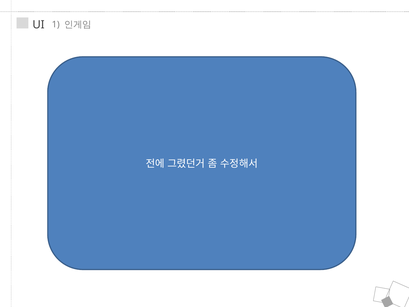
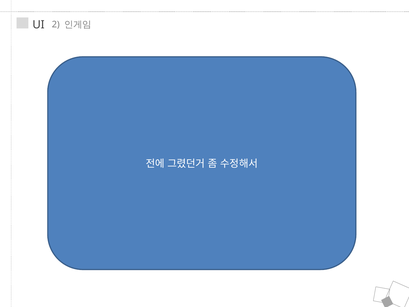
1: 1 -> 2 (56, 24)
